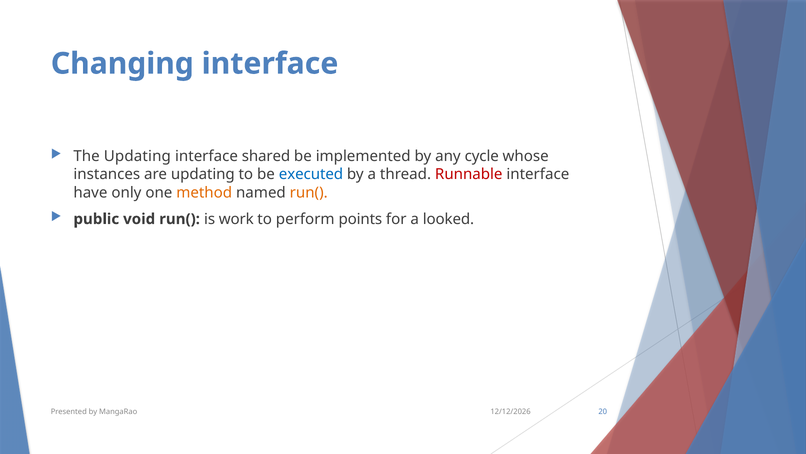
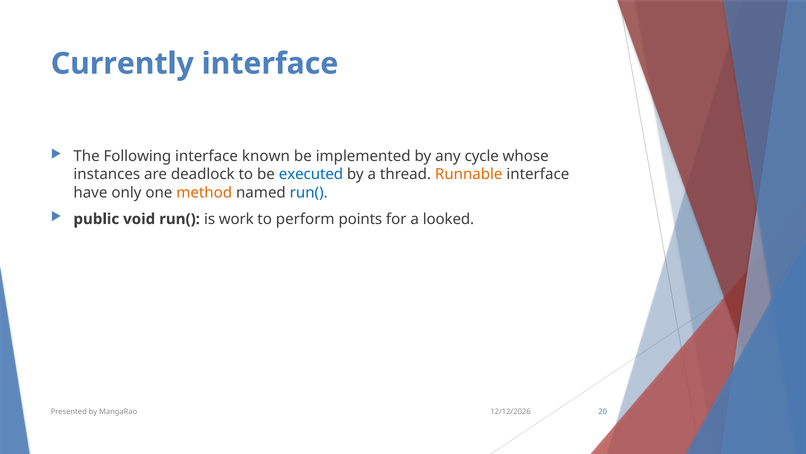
Changing: Changing -> Currently (122, 64)
The Updating: Updating -> Following (137, 156)
shared: shared -> known (266, 156)
are updating: updating -> deadlock (203, 174)
Runnable colour: red -> orange (469, 174)
run( colour: orange -> blue (309, 192)
